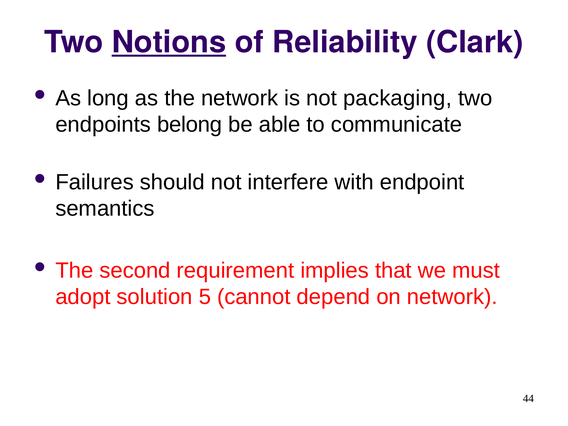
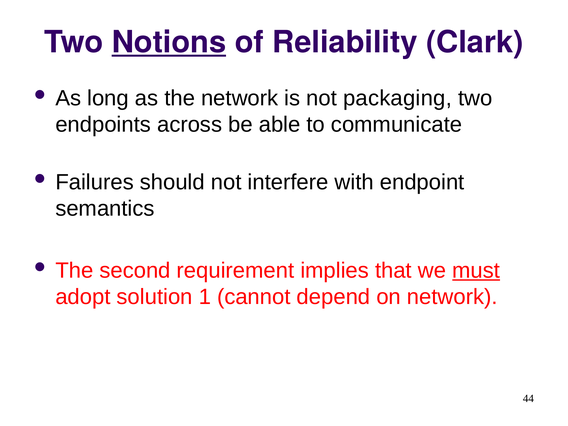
belong: belong -> across (190, 125)
must underline: none -> present (476, 270)
5: 5 -> 1 (205, 297)
